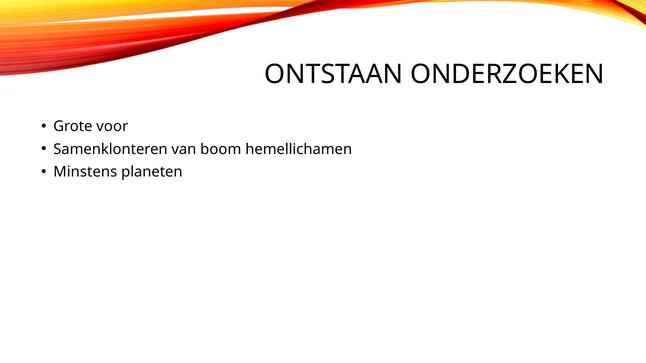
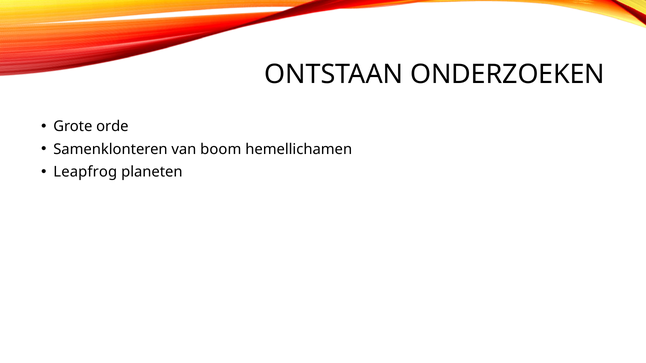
voor: voor -> orde (112, 127)
Minstens: Minstens -> Leapfrog (85, 172)
